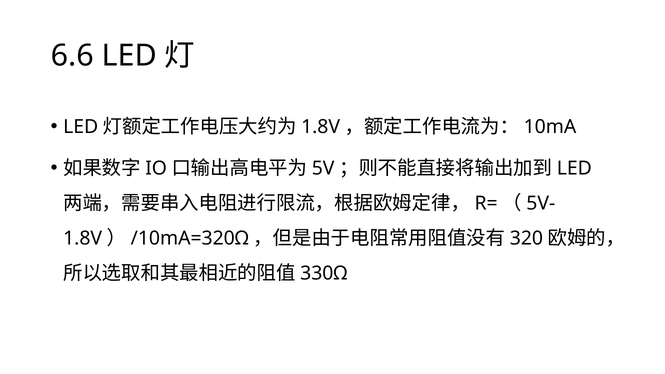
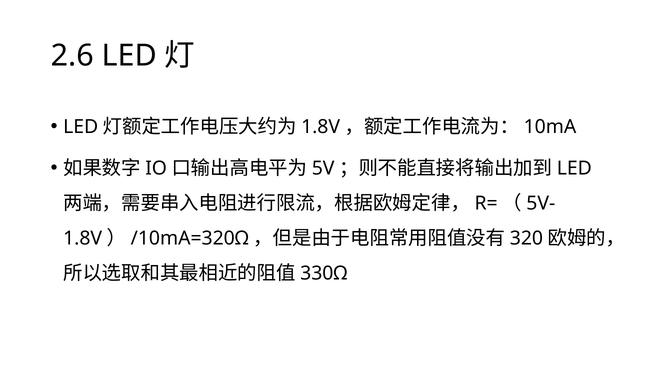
6.6: 6.6 -> 2.6 (72, 56)
